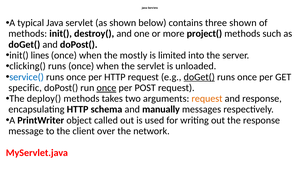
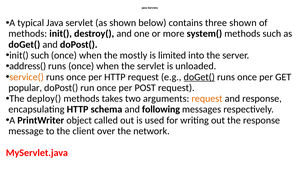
project(: project( -> system( (204, 34)
init( lines: lines -> such (40, 55)
clicking(: clicking( -> address( (28, 66)
service( colour: blue -> orange (27, 77)
specific: specific -> popular (25, 88)
once underline: present -> none (106, 88)
manually: manually -> following (161, 109)
